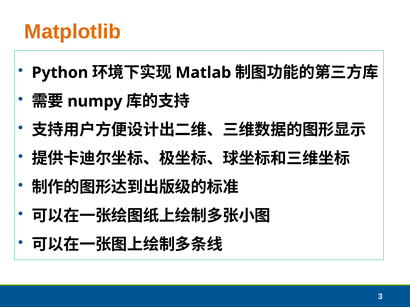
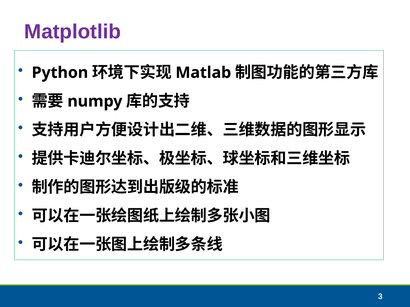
Matplotlib colour: orange -> purple (73, 32)
